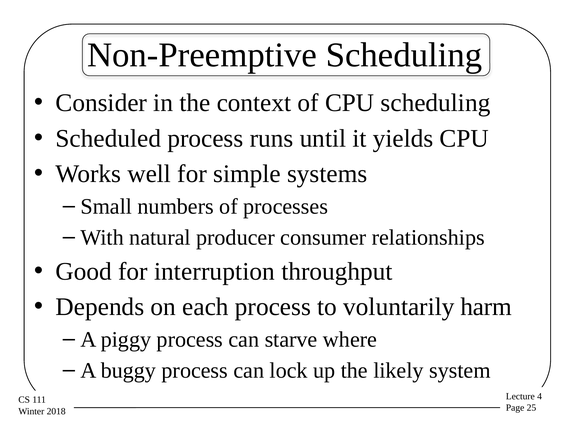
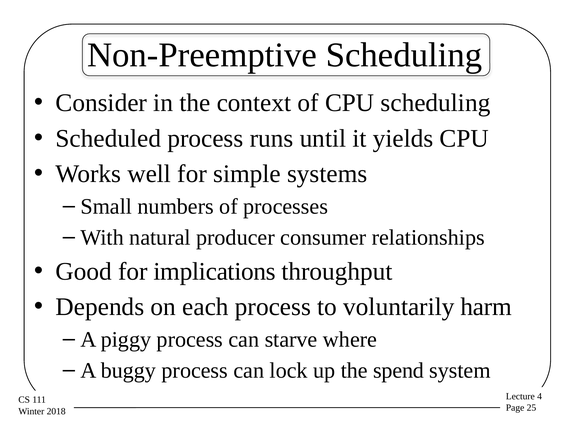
interruption: interruption -> implications (215, 272)
likely: likely -> spend (399, 371)
